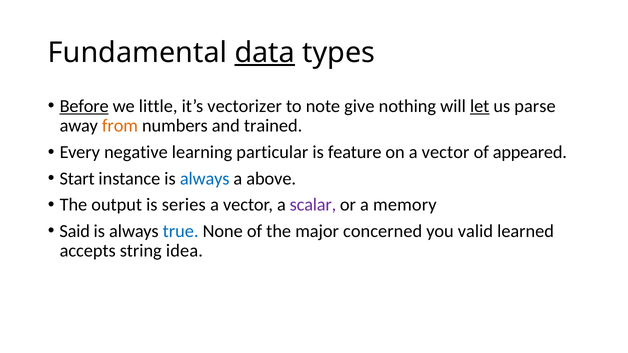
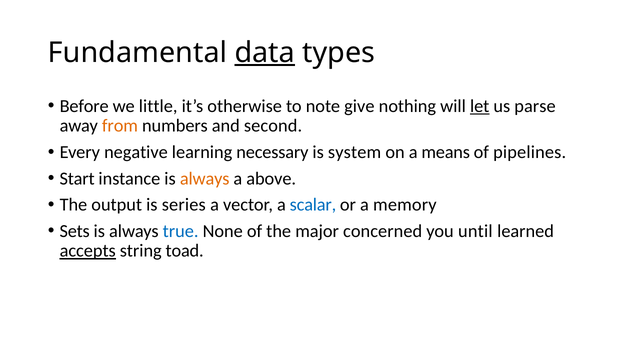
Before underline: present -> none (84, 106)
vectorizer: vectorizer -> otherwise (245, 106)
trained: trained -> second (273, 126)
particular: particular -> necessary (272, 152)
feature: feature -> system (355, 152)
on a vector: vector -> means (446, 152)
appeared: appeared -> pipelines (530, 152)
always colour: blue -> orange (205, 179)
scalar colour: purple -> blue (313, 205)
Said: Said -> Sets (75, 231)
valid: valid -> until (475, 231)
accepts underline: none -> present (88, 251)
idea: idea -> toad (185, 251)
